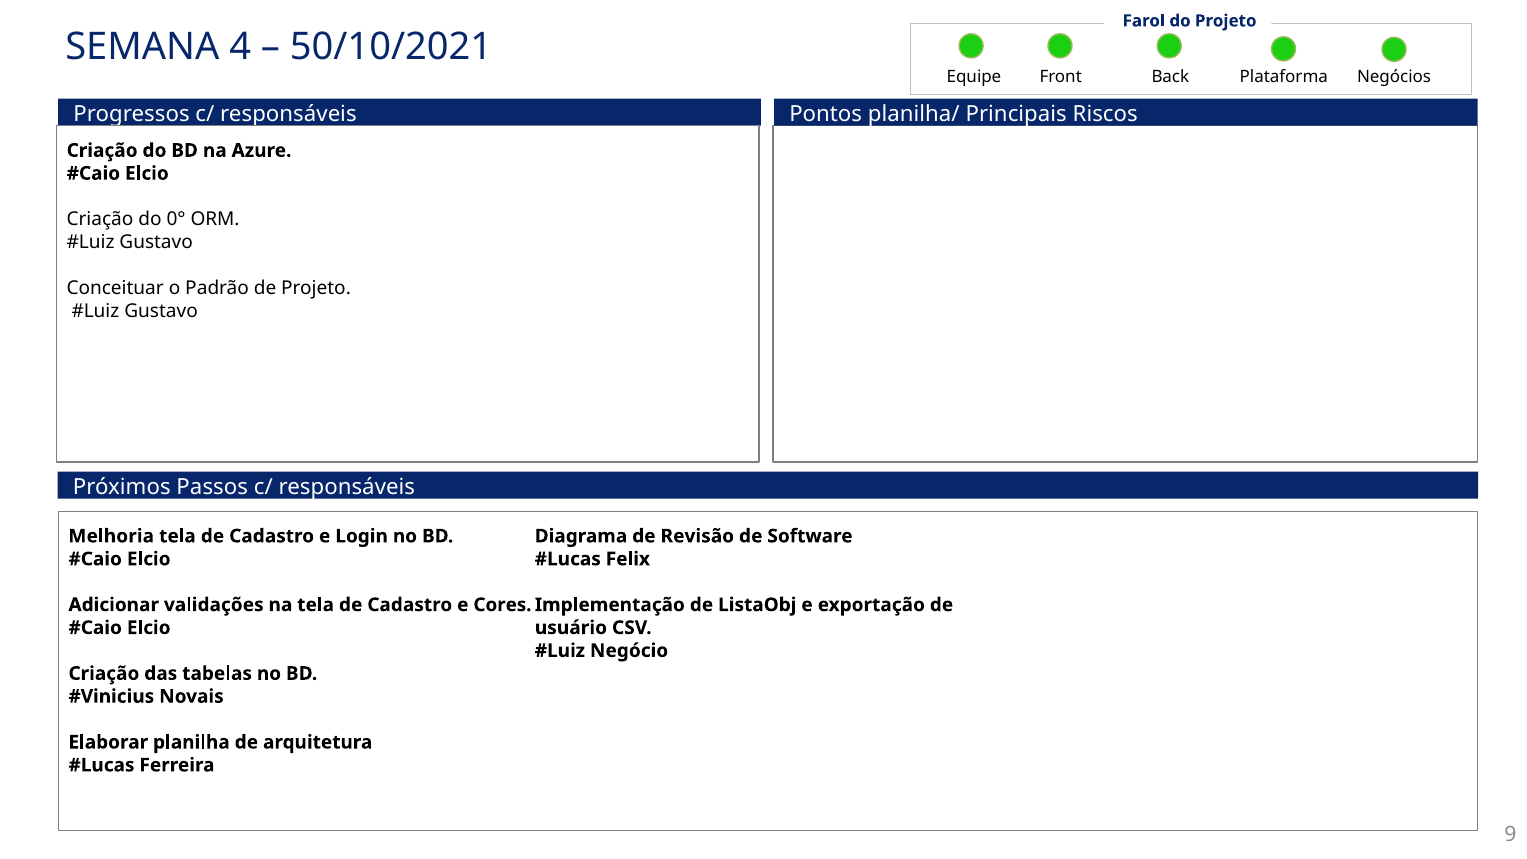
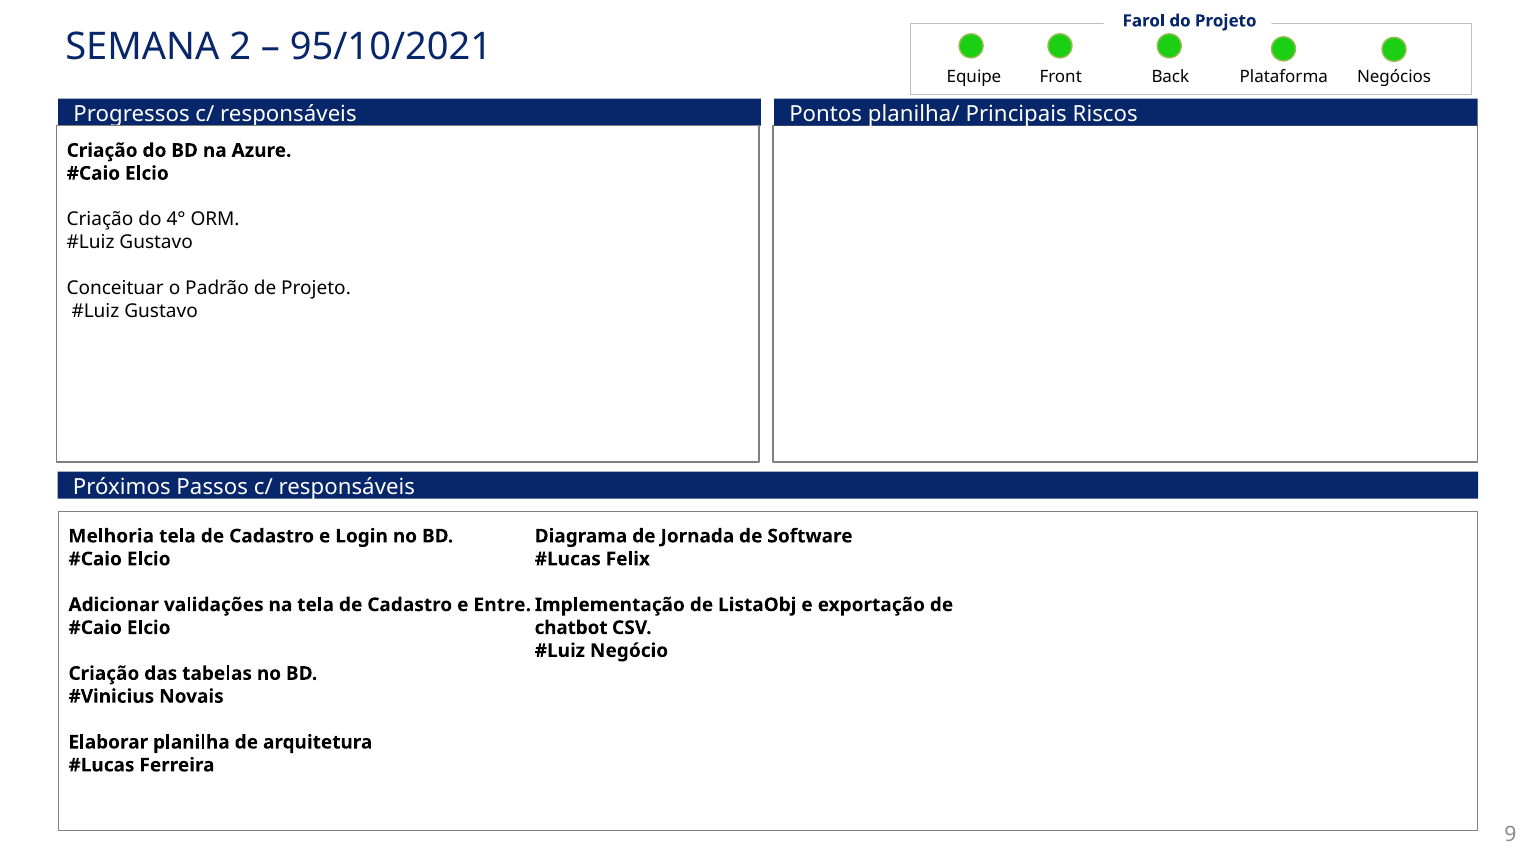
4: 4 -> 2 (240, 47)
50/10/2021: 50/10/2021 -> 95/10/2021 (391, 47)
0°: 0° -> 4° (176, 219)
Revisão: Revisão -> Jornada (697, 536)
Cores: Cores -> Entre (502, 605)
usuário: usuário -> chatbot (571, 628)
